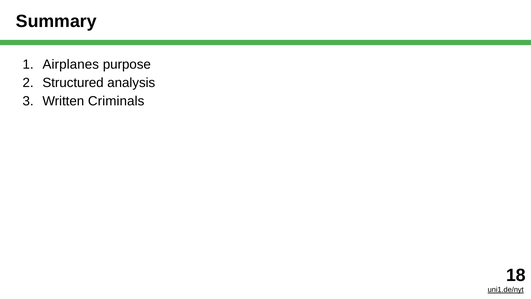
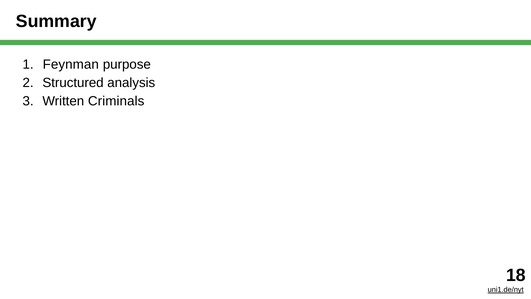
Airplanes: Airplanes -> Feynman (71, 64)
